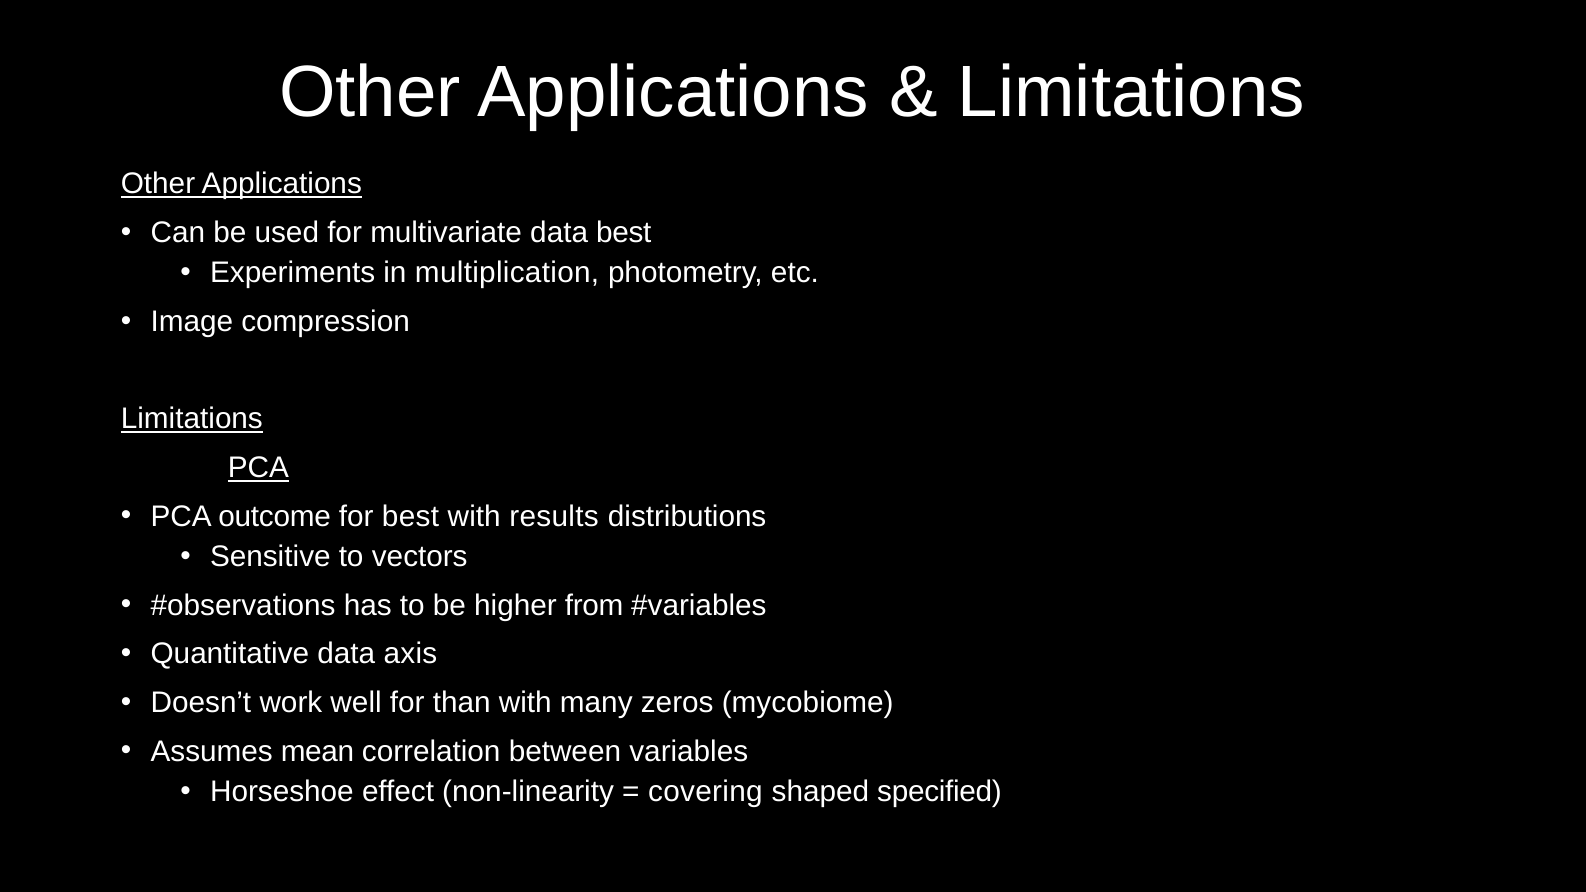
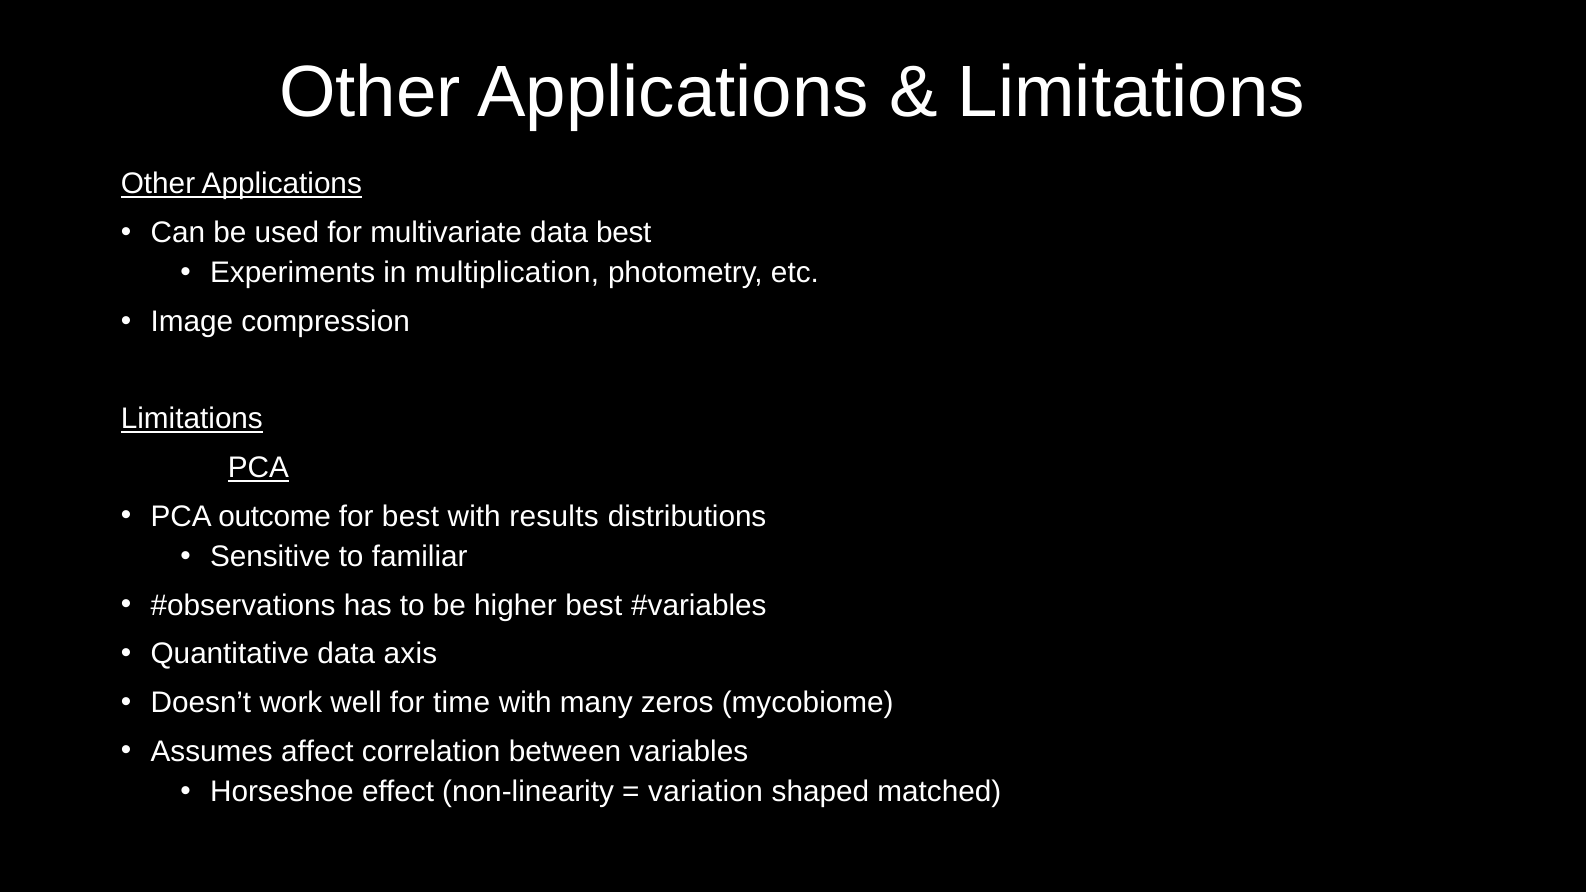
vectors: vectors -> familiar (420, 557)
higher from: from -> best (594, 605)
than: than -> time (462, 703)
mean: mean -> affect (317, 751)
covering: covering -> variation (705, 792)
specified: specified -> matched (939, 792)
